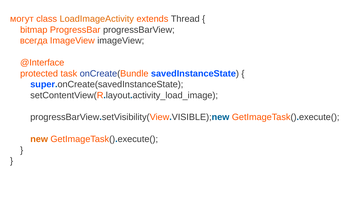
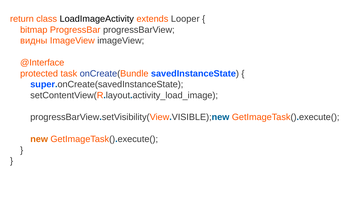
могут: могут -> return (22, 19)
LoadImageActivity colour: orange -> black (97, 19)
Thread: Thread -> Looper (185, 19)
всегда: всегда -> видны (34, 41)
